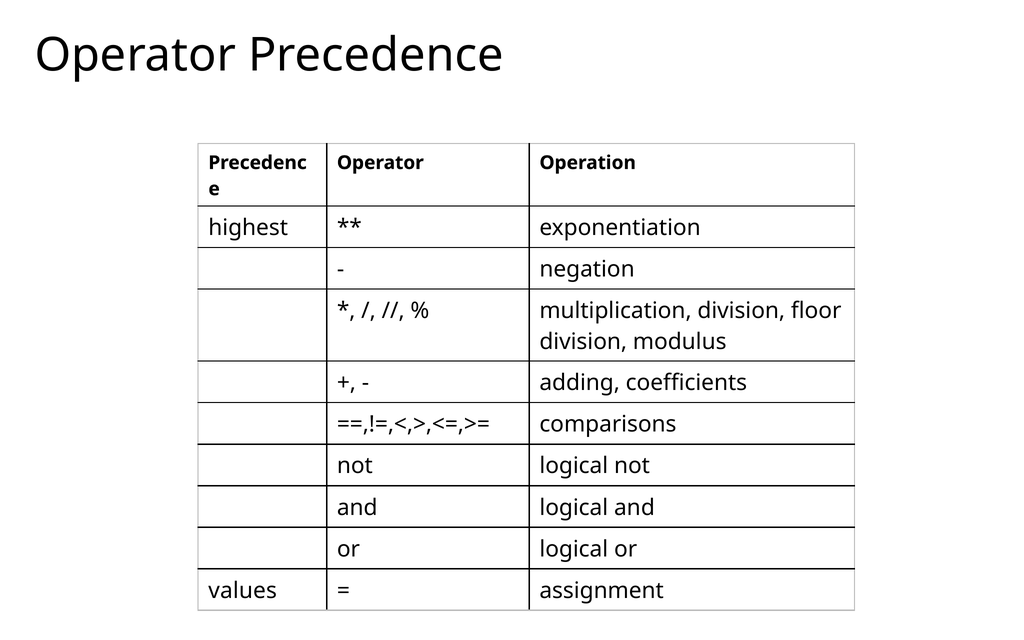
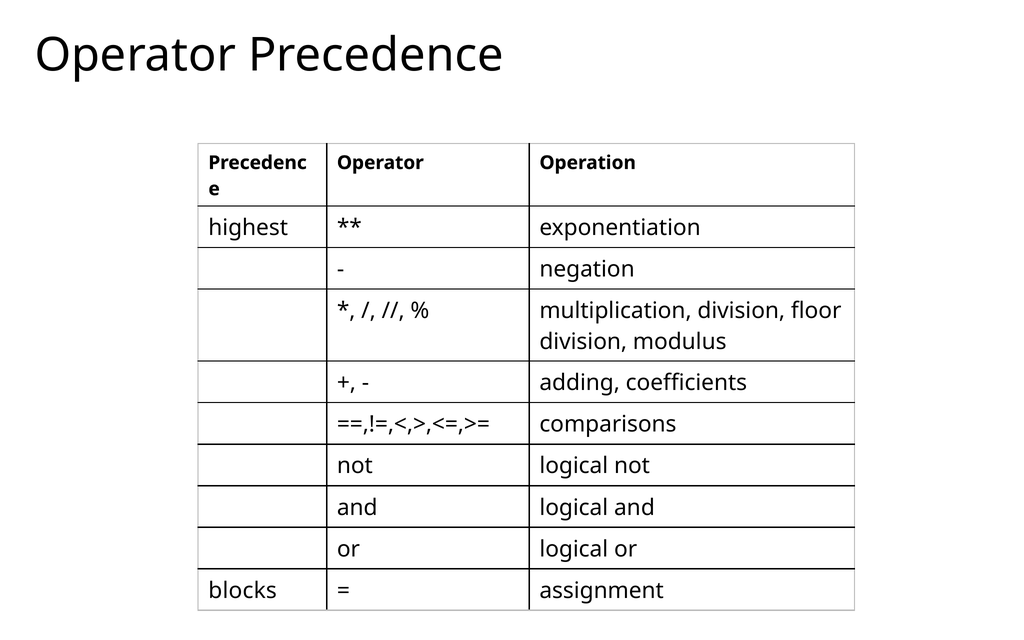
values: values -> blocks (243, 591)
